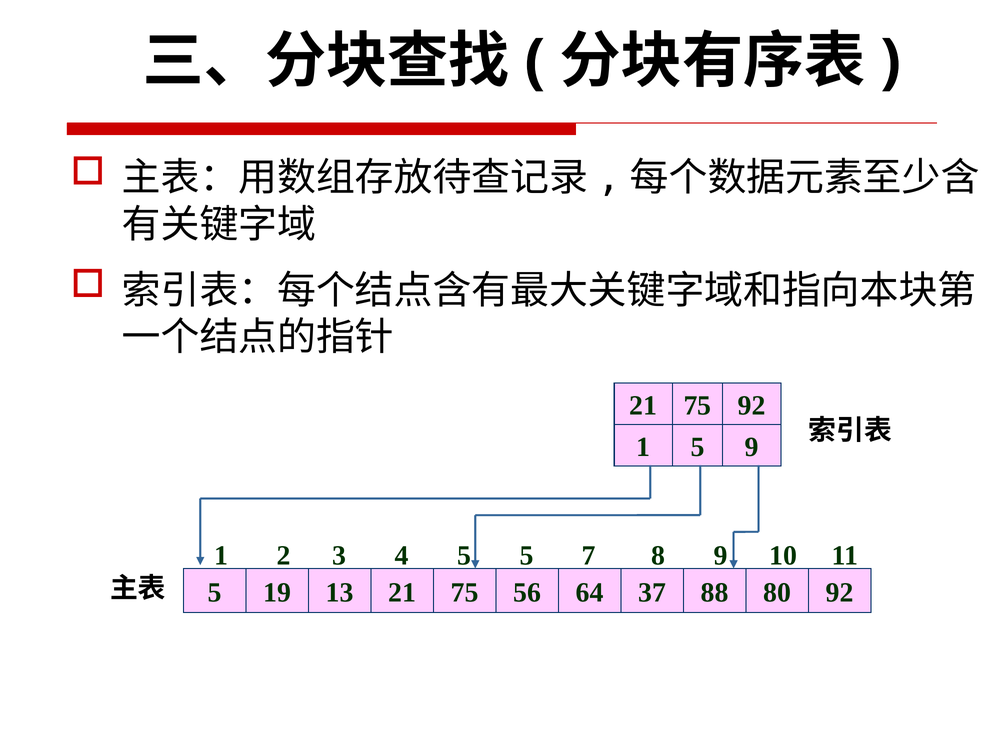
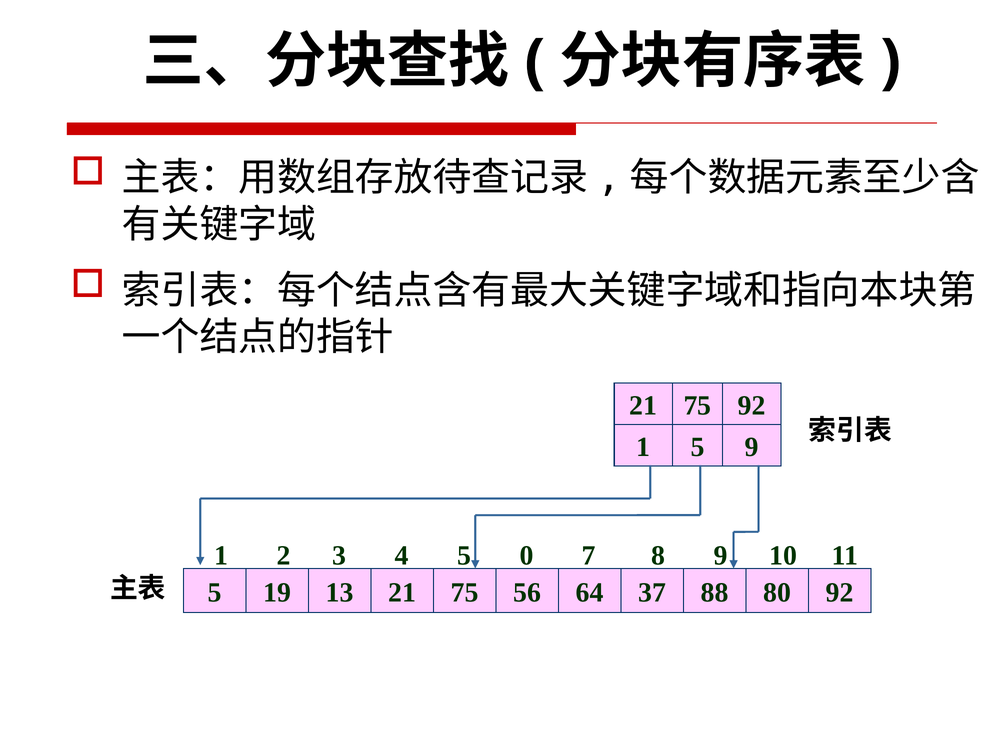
5 5: 5 -> 0 (527, 555)
